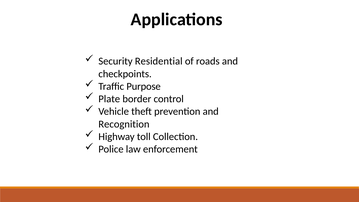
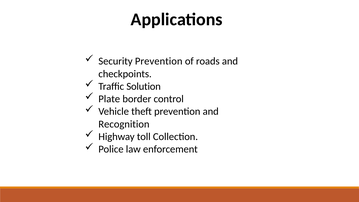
Security Residential: Residential -> Prevention (159, 61)
Purpose: Purpose -> Solution (144, 86)
